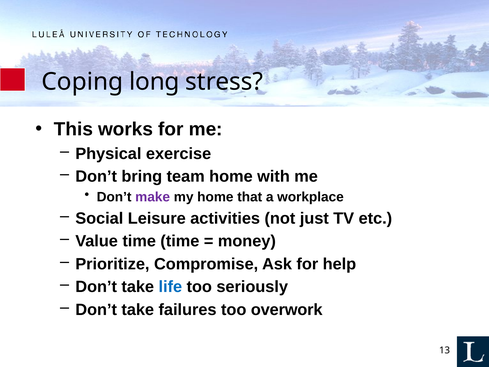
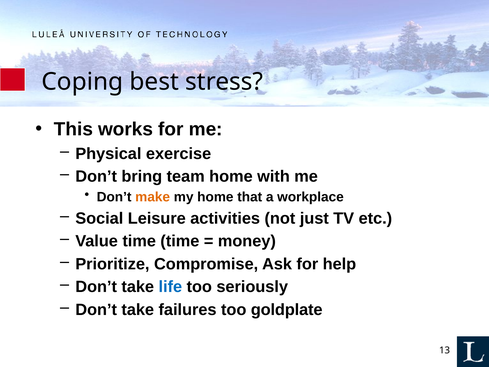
long: long -> best (154, 82)
make colour: purple -> orange (153, 197)
overwork: overwork -> goldplate (287, 309)
